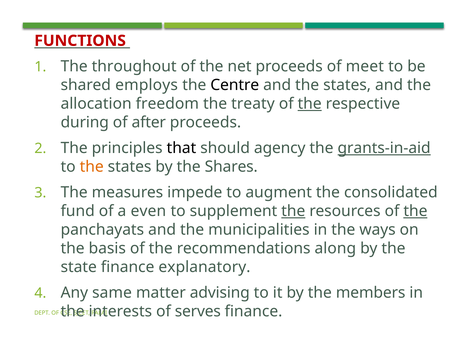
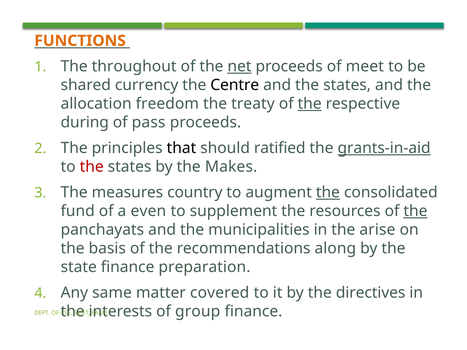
FUNCTIONS colour: red -> orange (80, 41)
net underline: none -> present (240, 66)
employs: employs -> currency (147, 85)
after: after -> pass (149, 122)
agency: agency -> ratified (280, 148)
the colour: orange -> red (92, 167)
Shares: Shares -> Makes (231, 167)
impede: impede -> country (195, 193)
the underline: none -> present (328, 193)
the underline: present -> none (293, 211)
ways: ways -> arise (377, 230)
explanatory: explanatory -> preparation (204, 267)
advising: advising -> covered (220, 293)
members: members -> directives (371, 293)
serves: serves -> group (198, 312)
